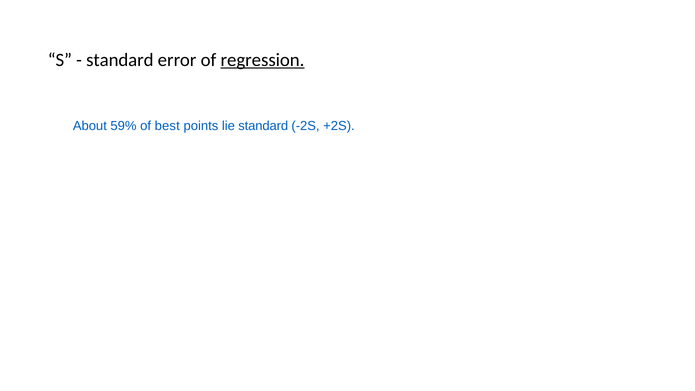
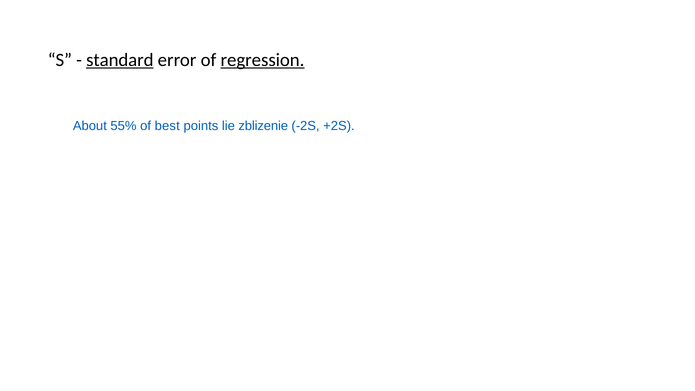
standard underline: none -> present (120, 60)
59%: 59% -> 55% (124, 126)
lie standard: standard -> zblizenie (263, 126)
